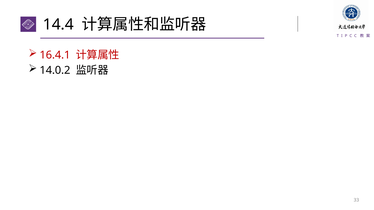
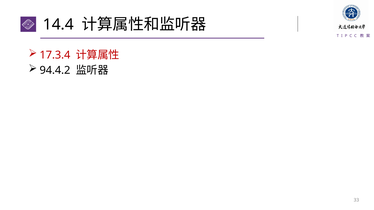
16.4.1: 16.4.1 -> 17.3.4 (55, 55)
14.0.2: 14.0.2 -> 94.4.2 (55, 70)
